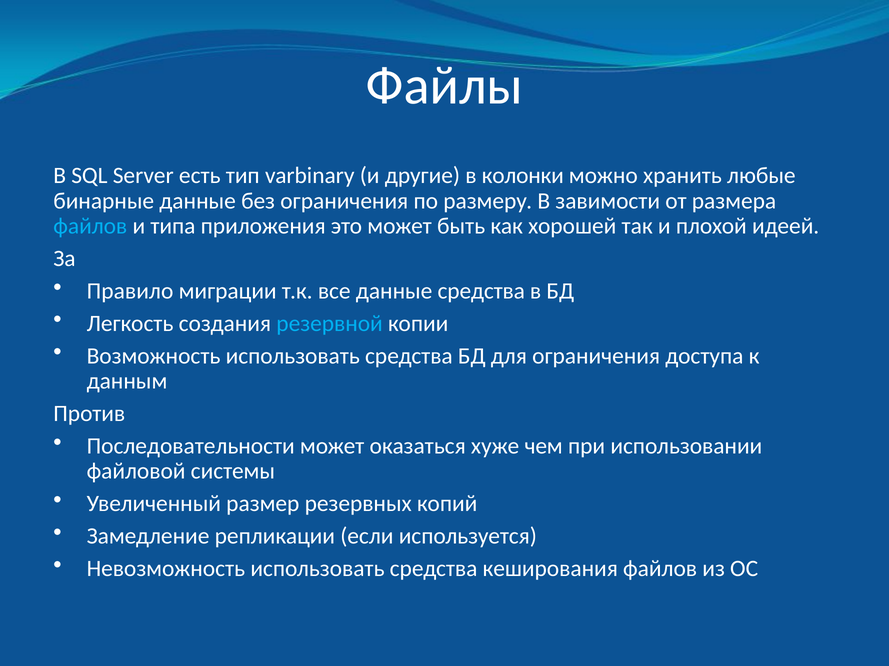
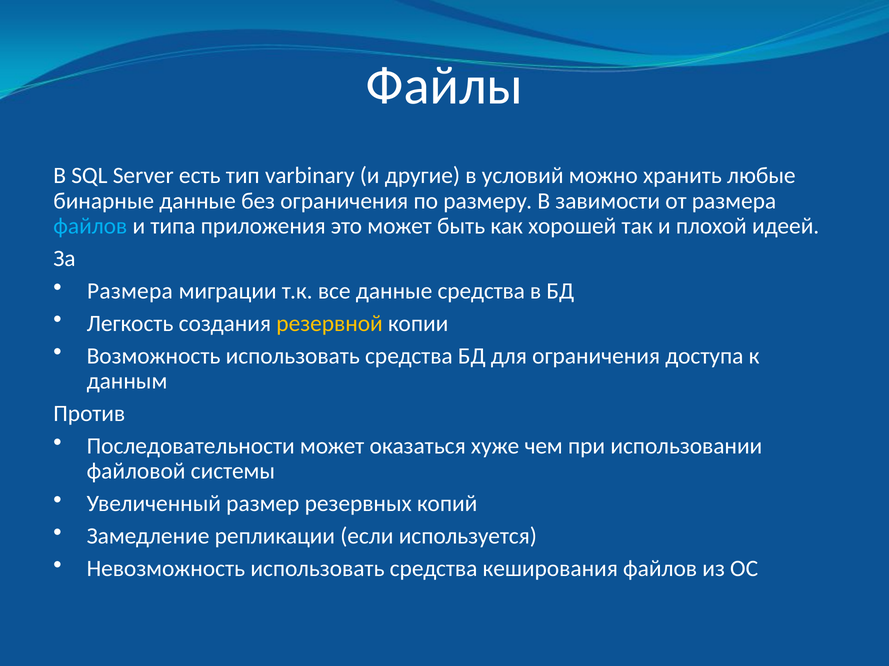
колонки: колонки -> условий (523, 176)
Правило: Правило -> Размера (130, 291)
резервной colour: light blue -> yellow (330, 324)
